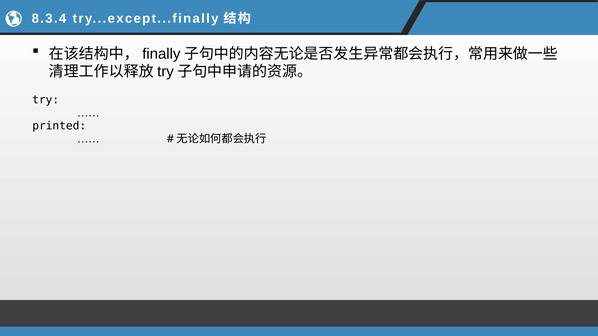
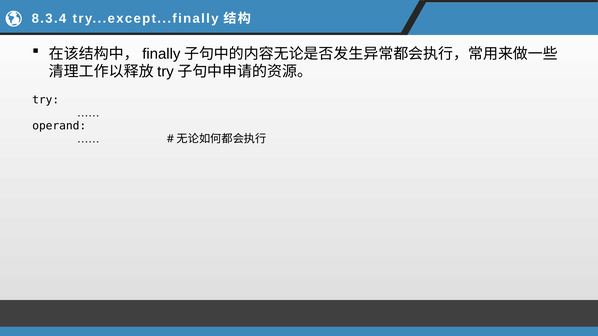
printed: printed -> operand (59, 126)
